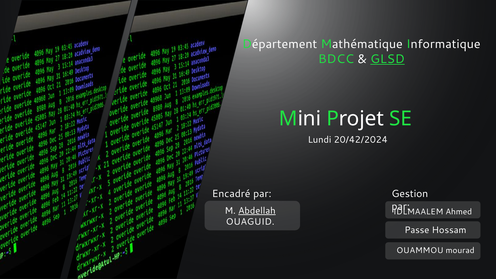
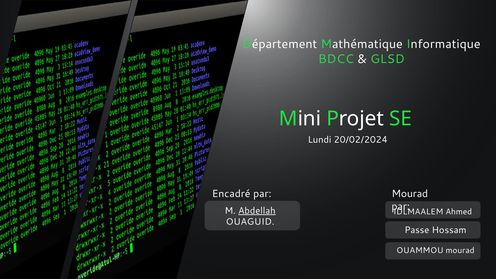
GLSD underline: present -> none (387, 59)
20/42/2024: 20/42/2024 -> 20/02/2024 (361, 140)
Gestion: Gestion -> Mourad (410, 194)
